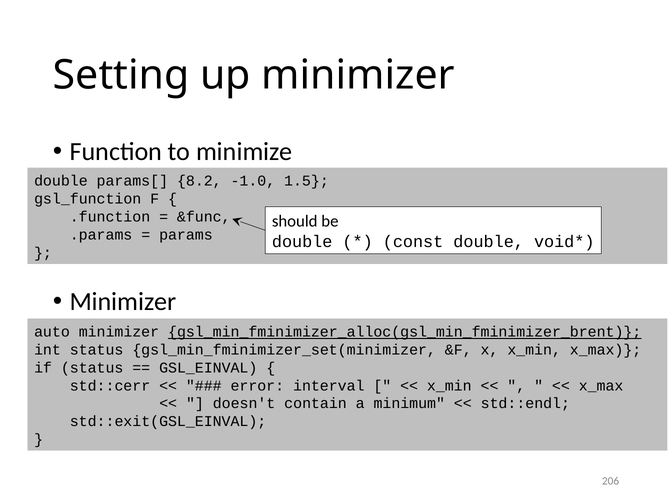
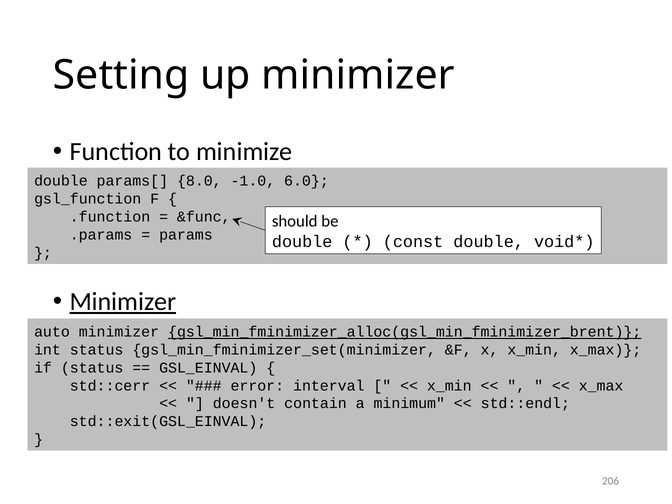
8.2: 8.2 -> 8.0 (199, 181)
1.5: 1.5 -> 6.0 (306, 181)
Minimizer underline: none -> present (123, 302)
